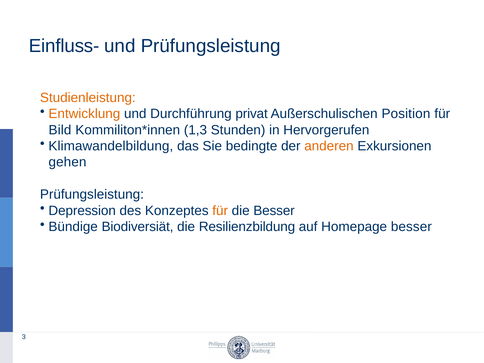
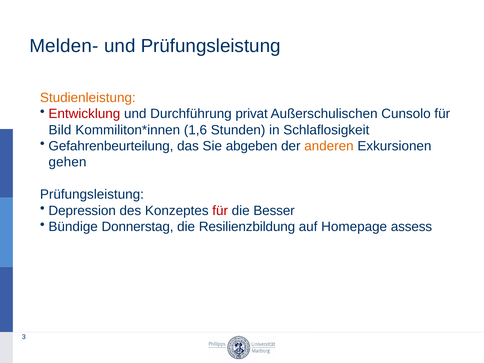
Einfluss-: Einfluss- -> Melden- (64, 46)
Entwicklung colour: orange -> red (84, 114)
Position: Position -> Cunsolo (406, 114)
1,3: 1,3 -> 1,6 (195, 130)
Hervorgerufen: Hervorgerufen -> Schlaflosigkeit (326, 130)
Klimawandelbildung: Klimawandelbildung -> Gefahrenbeurteilung (111, 146)
bedingte: bedingte -> abgeben (252, 146)
für colour: orange -> red (220, 211)
Biodiversiät: Biodiversiät -> Donnerstag (138, 227)
Homepage besser: besser -> assess (411, 227)
